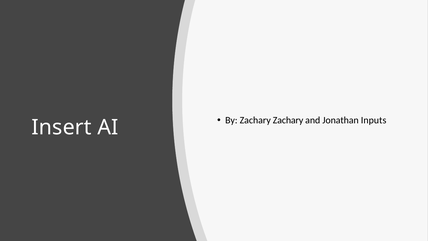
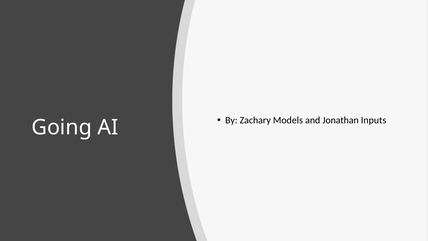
Zachary Zachary: Zachary -> Models (288, 120)
Insert: Insert -> Going (62, 127)
